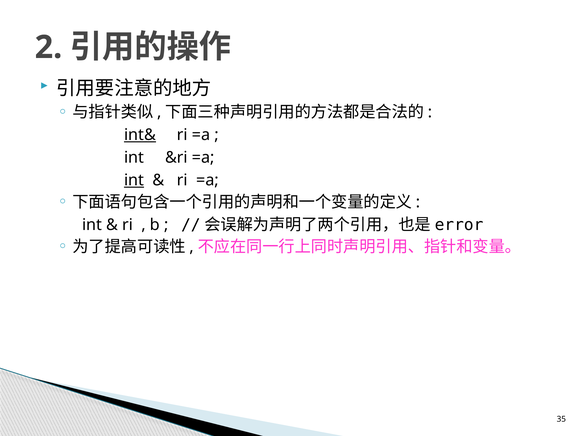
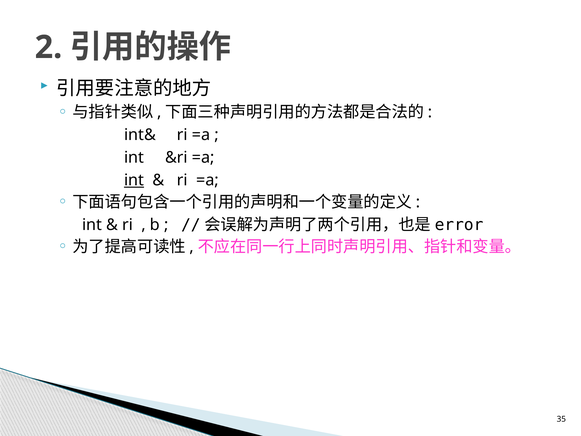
int& underline: present -> none (140, 135)
